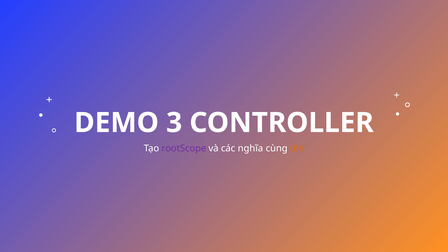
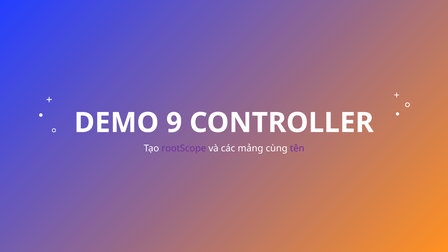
3: 3 -> 9 (174, 123)
nghĩa: nghĩa -> mảng (250, 148)
tên colour: orange -> purple (297, 148)
